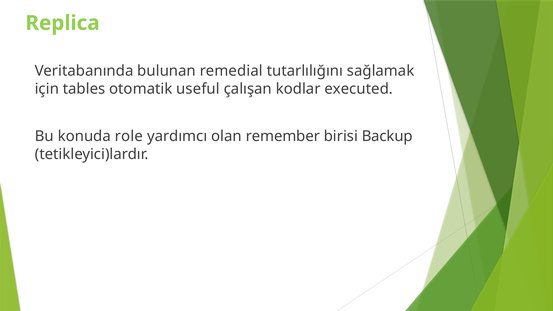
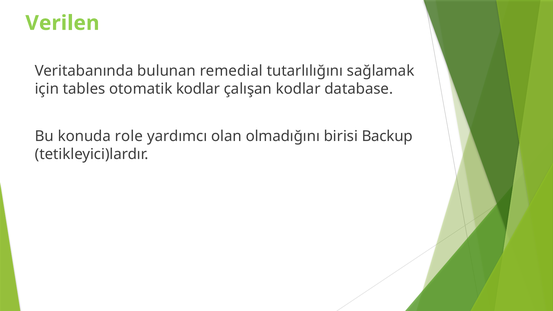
Replica: Replica -> Verilen (62, 23)
otomatik useful: useful -> kodlar (198, 89)
executed: executed -> database (359, 89)
remember: remember -> olmadığını (283, 136)
